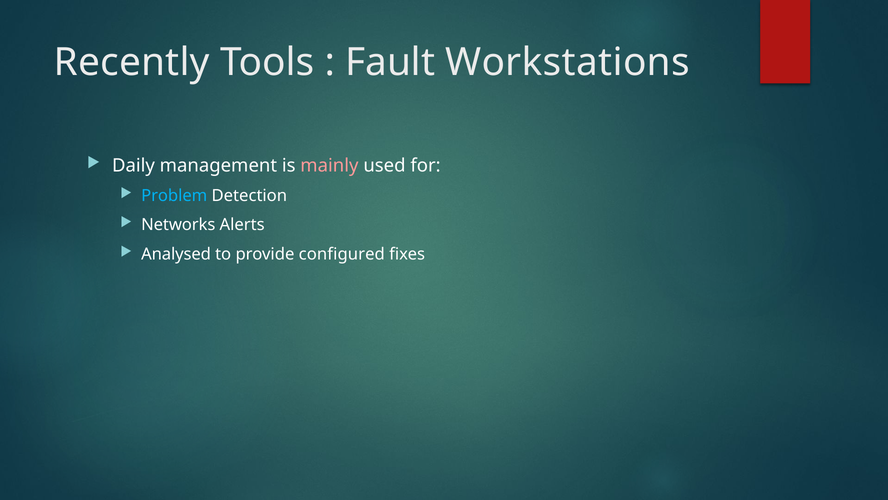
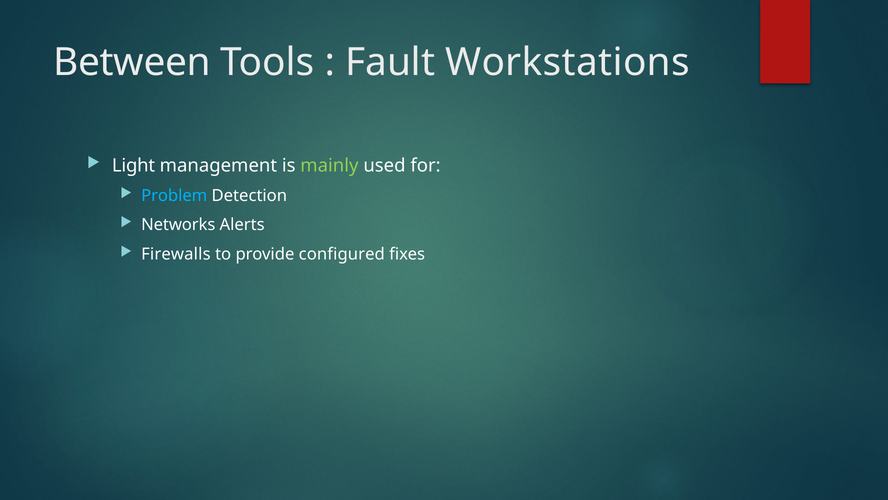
Recently: Recently -> Between (132, 62)
Daily: Daily -> Light (134, 165)
mainly colour: pink -> light green (329, 165)
Analysed: Analysed -> Firewalls (176, 254)
